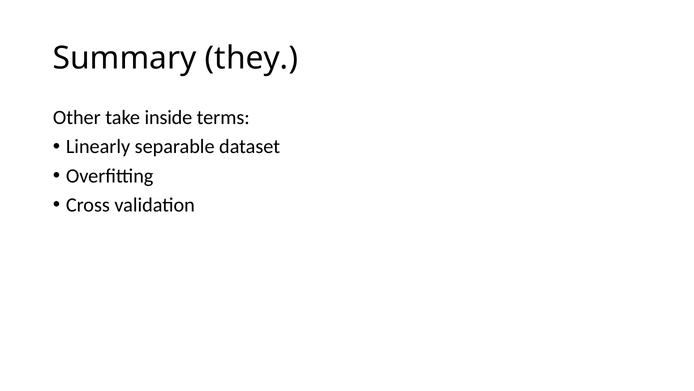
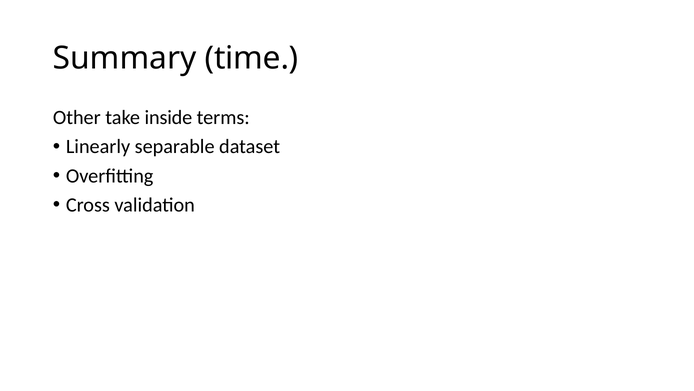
they: they -> time (252, 58)
